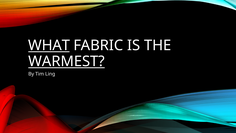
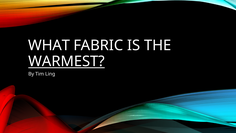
WHAT underline: present -> none (49, 45)
